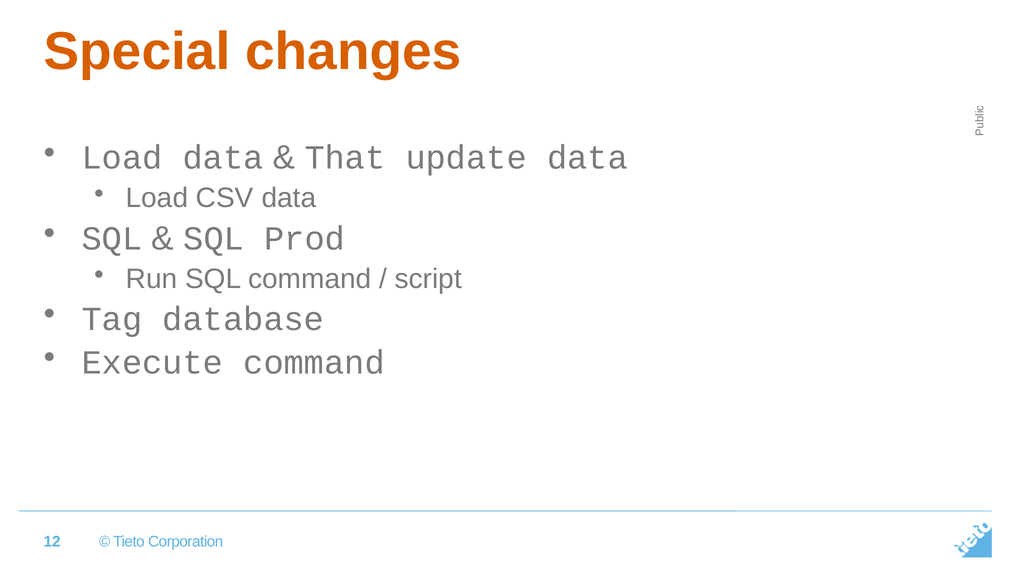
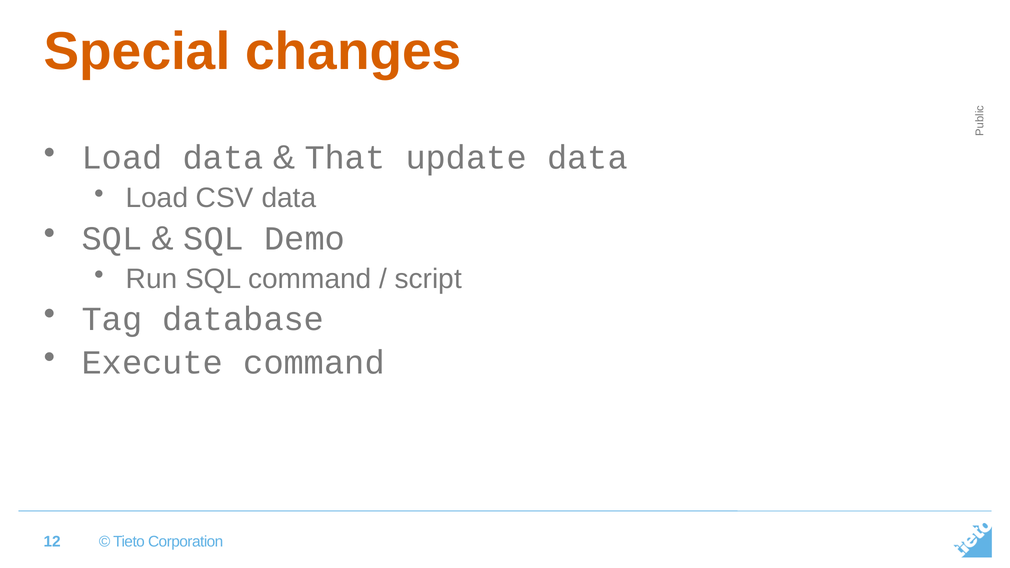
Prod: Prod -> Demo (305, 239)
